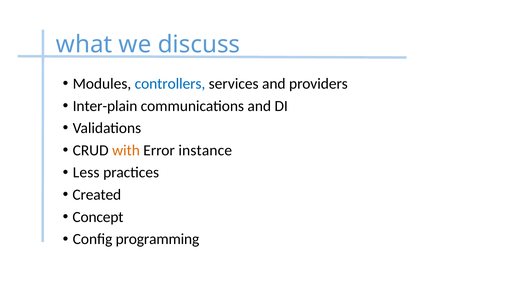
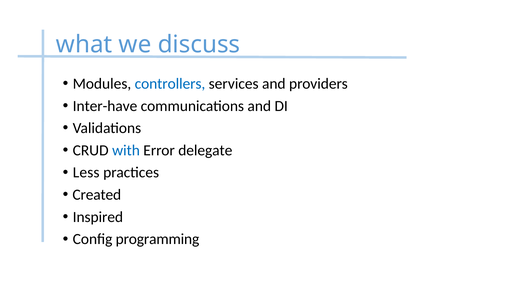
Inter-plain: Inter-plain -> Inter-have (105, 106)
with colour: orange -> blue (126, 150)
instance: instance -> delegate (205, 150)
Concept: Concept -> Inspired (98, 217)
